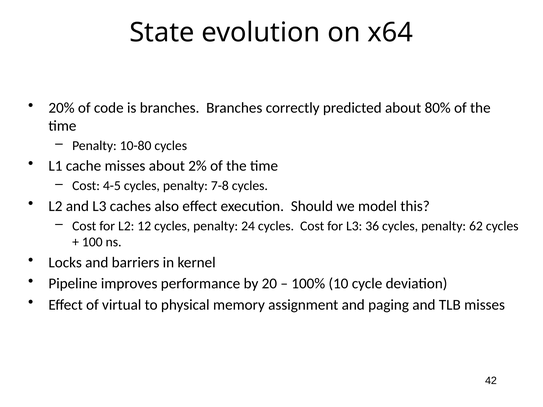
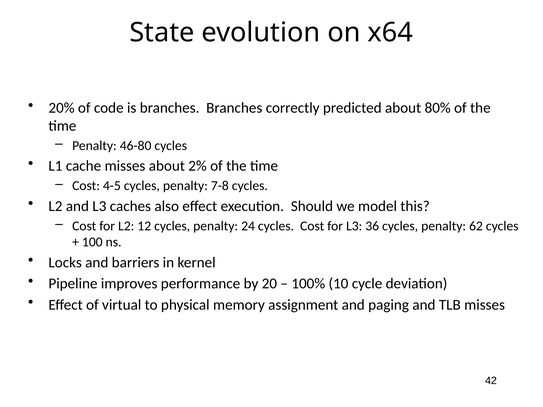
10-80: 10-80 -> 46-80 (136, 146)
